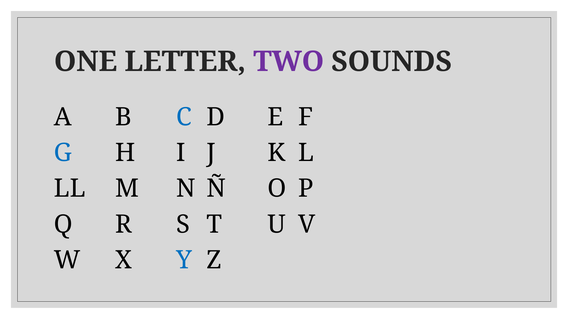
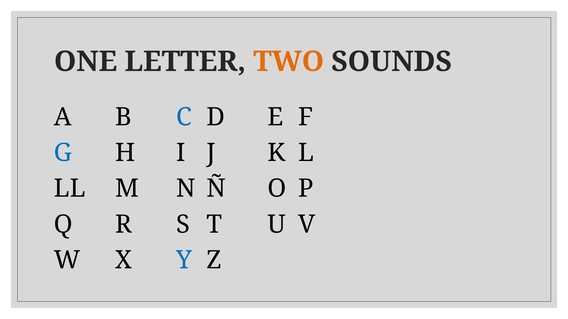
TWO colour: purple -> orange (289, 62)
